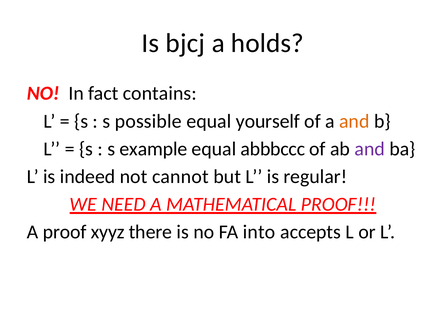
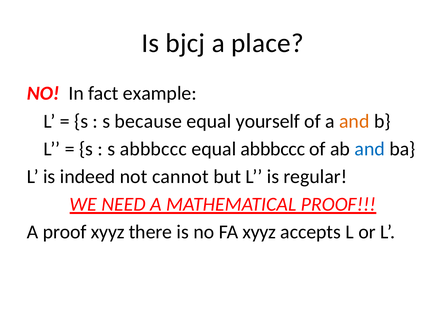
holds: holds -> place (267, 43)
contains: contains -> example (160, 94)
possible: possible -> because (148, 121)
s example: example -> abbbccc (153, 149)
and colour: purple -> blue (370, 149)
FA into: into -> xyyz (259, 232)
